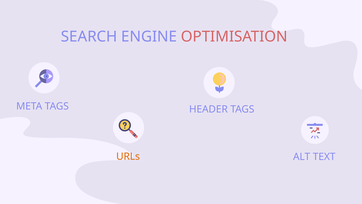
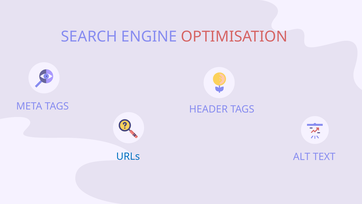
URLs colour: orange -> blue (128, 156)
